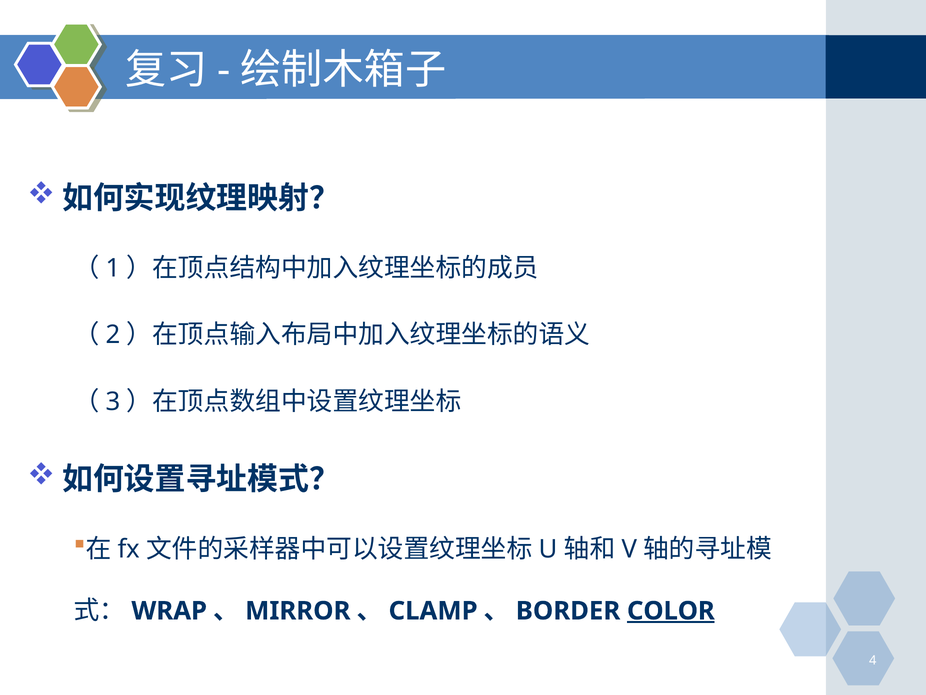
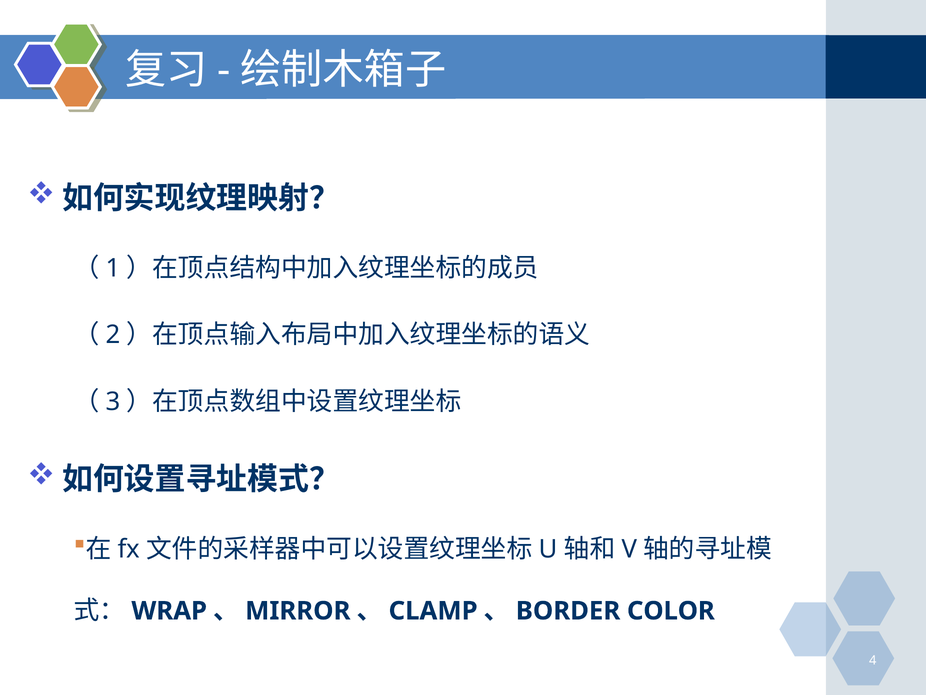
COLOR underline: present -> none (671, 611)
